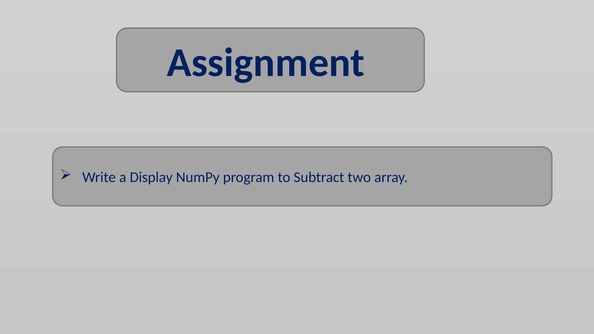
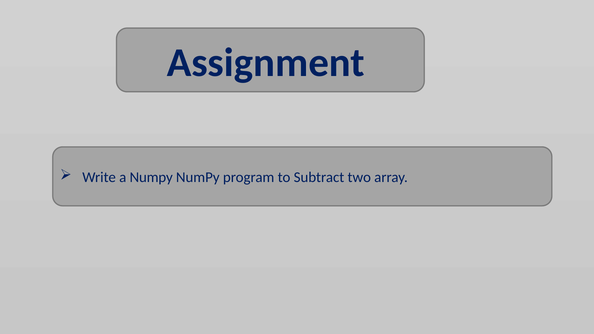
a Display: Display -> Numpy (151, 177)
